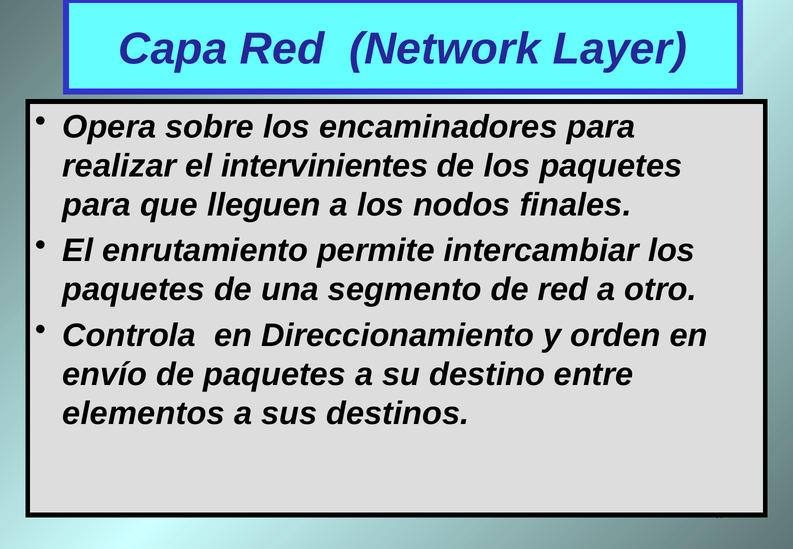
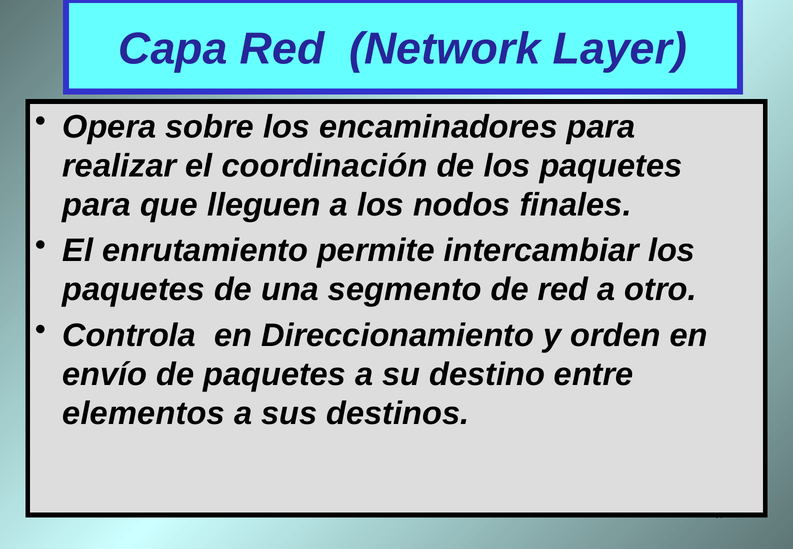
intervinientes: intervinientes -> coordinación (324, 166)
